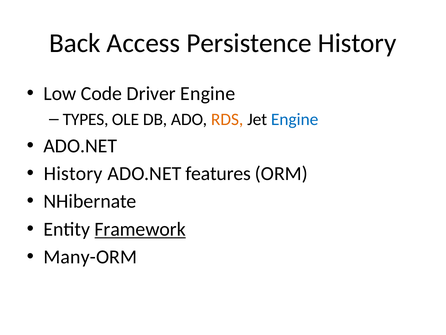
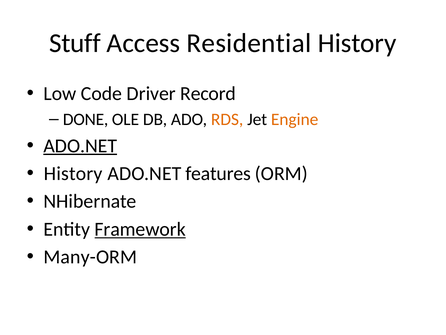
Back: Back -> Stuff (75, 43)
Persistence: Persistence -> Residential (249, 43)
Driver Engine: Engine -> Record (208, 94)
TYPES: TYPES -> DONE (86, 119)
Engine colour: blue -> orange (295, 119)
ADO.NET underline: none -> present (80, 146)
